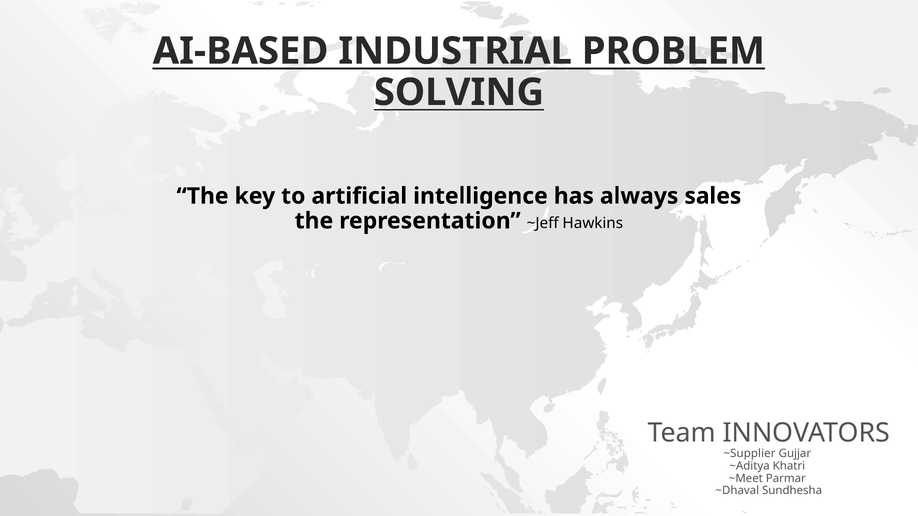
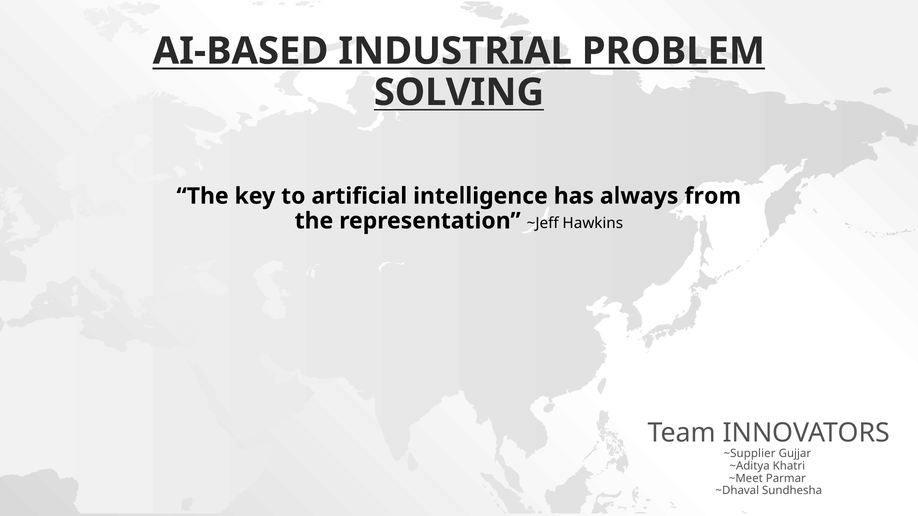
sales: sales -> from (713, 196)
